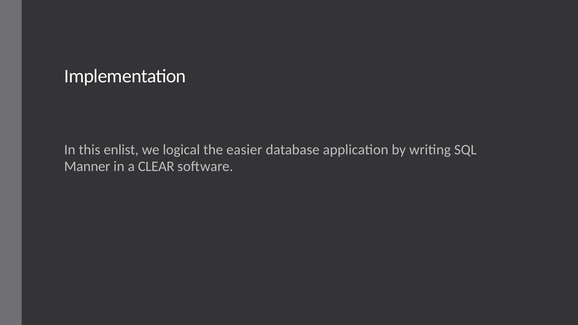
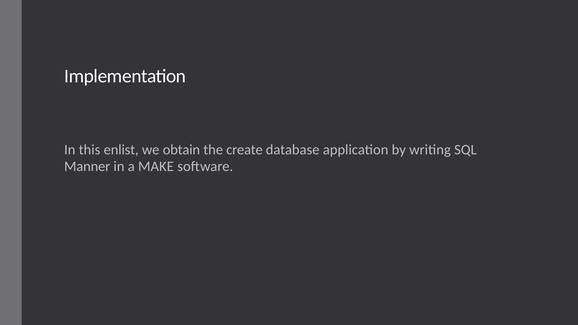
logical: logical -> obtain (181, 150)
easier: easier -> create (244, 150)
CLEAR: CLEAR -> MAKE (156, 166)
